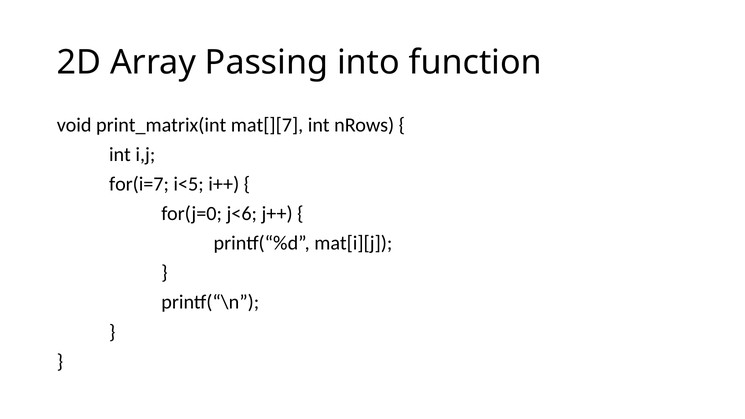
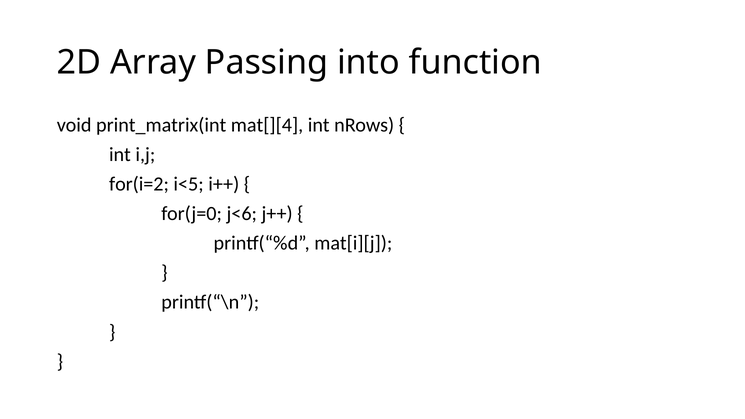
mat[][7: mat[][7 -> mat[][4 (267, 125)
for(i=7: for(i=7 -> for(i=2 (139, 184)
